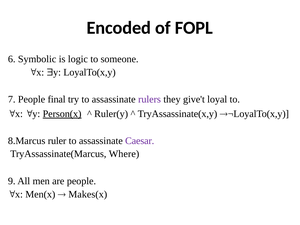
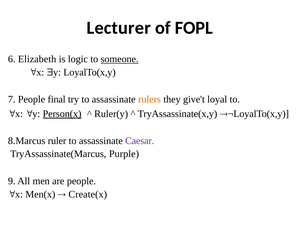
Encoded: Encoded -> Lecturer (119, 28)
Symbolic: Symbolic -> Elizabeth (37, 59)
someone underline: none -> present (120, 59)
rulers colour: purple -> orange (150, 99)
Where: Where -> Purple (124, 154)
Makes(x: Makes(x -> Create(x (88, 194)
